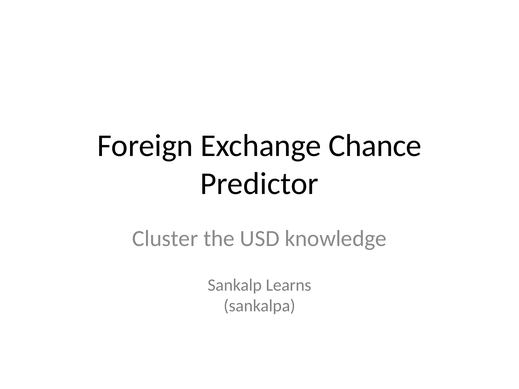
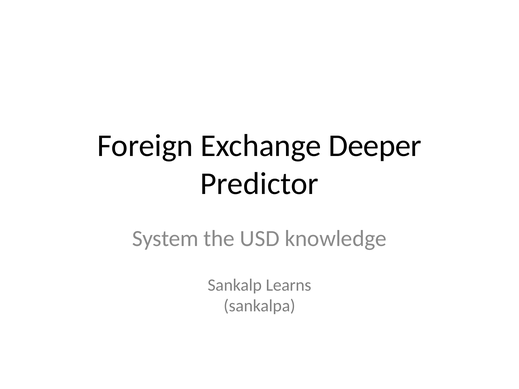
Chance: Chance -> Deeper (375, 146)
Cluster: Cluster -> System (165, 239)
